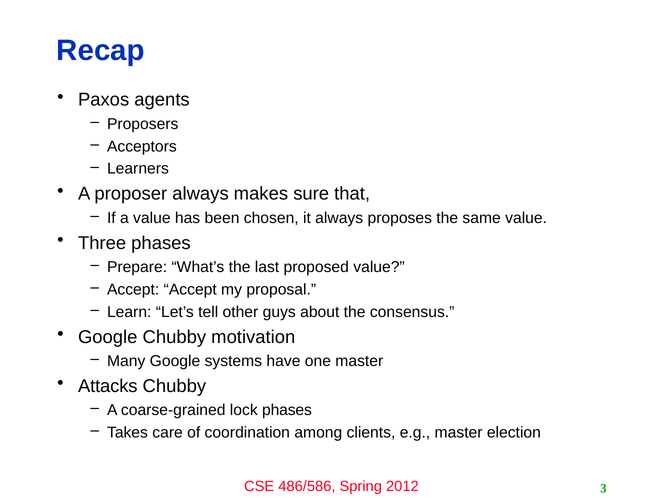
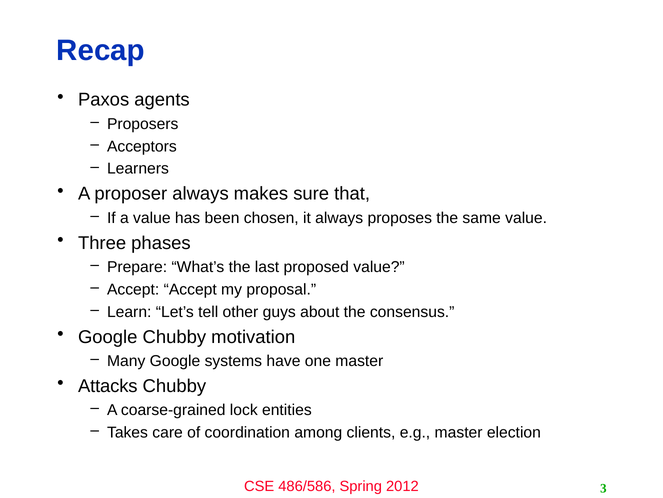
lock phases: phases -> entities (287, 409)
